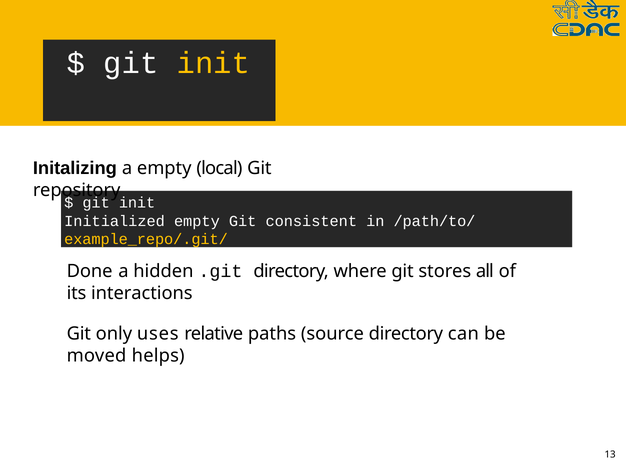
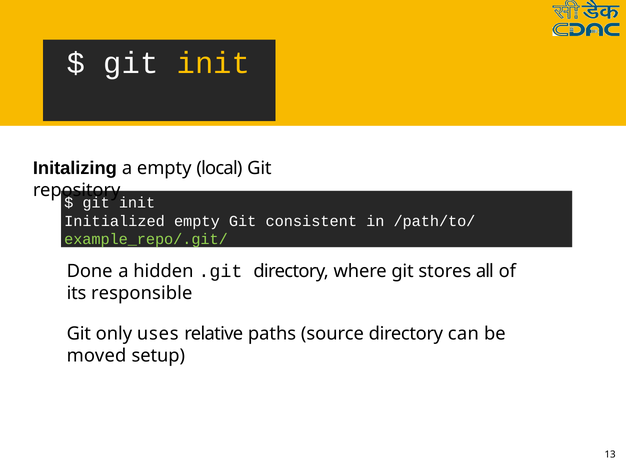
example_repo/.git/ colour: yellow -> light green (146, 239)
interactions: interactions -> responsible (142, 294)
helps: helps -> setup (158, 356)
